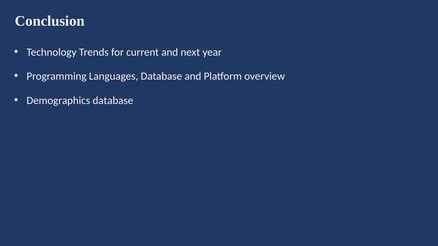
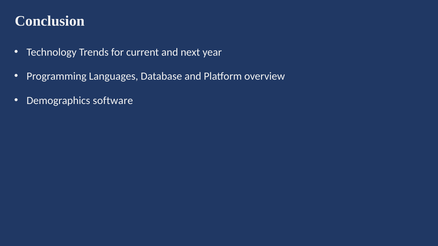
Demographics database: database -> software (113, 101)
